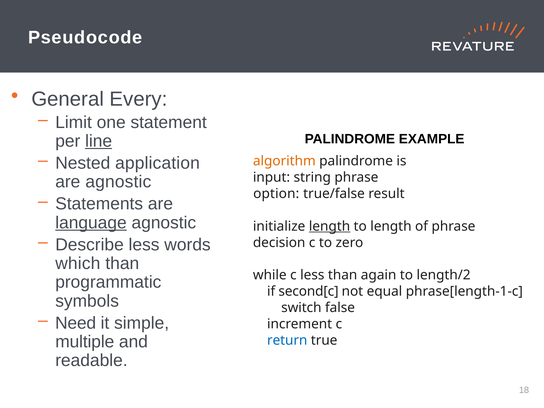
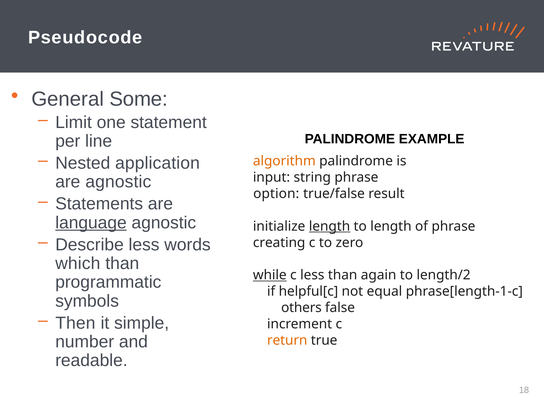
Every: Every -> Some (139, 99)
line underline: present -> none (99, 141)
decision: decision -> creating (279, 243)
while underline: none -> present (270, 275)
second[c: second[c -> helpful[c (308, 291)
switch: switch -> others (301, 308)
Need: Need -> Then (75, 323)
multiple: multiple -> number (85, 342)
return colour: blue -> orange (287, 340)
